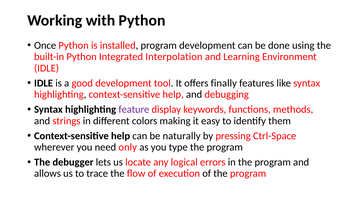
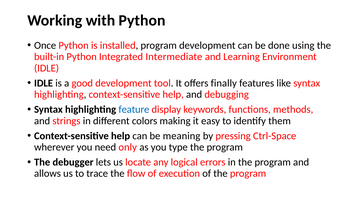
Interpolation: Interpolation -> Intermediate (174, 57)
feature colour: purple -> blue (134, 109)
naturally: naturally -> meaning (182, 136)
